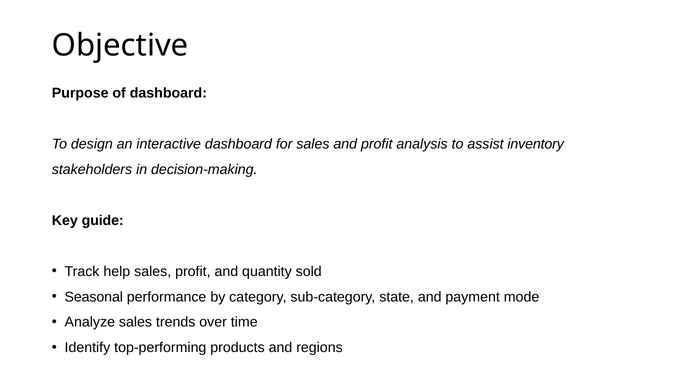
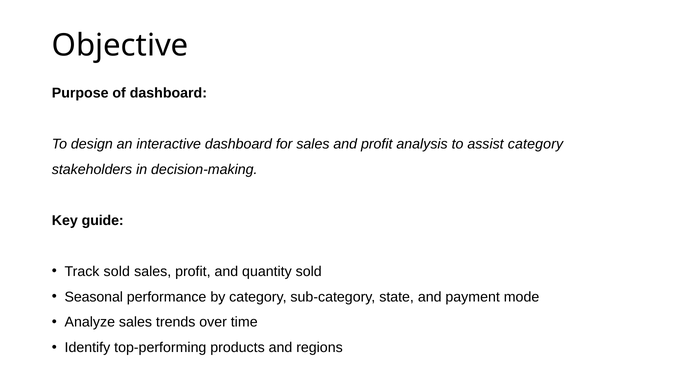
assist inventory: inventory -> category (536, 144)
Track help: help -> sold (117, 272)
